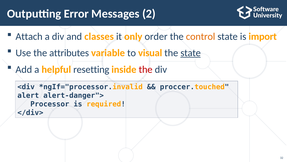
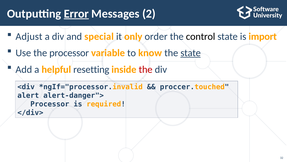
Error underline: none -> present (76, 14)
Attach: Attach -> Adjust (29, 36)
classes: classes -> special (99, 36)
control colour: orange -> black (201, 36)
the attributes: attributes -> processor (69, 53)
visual: visual -> know (150, 53)
